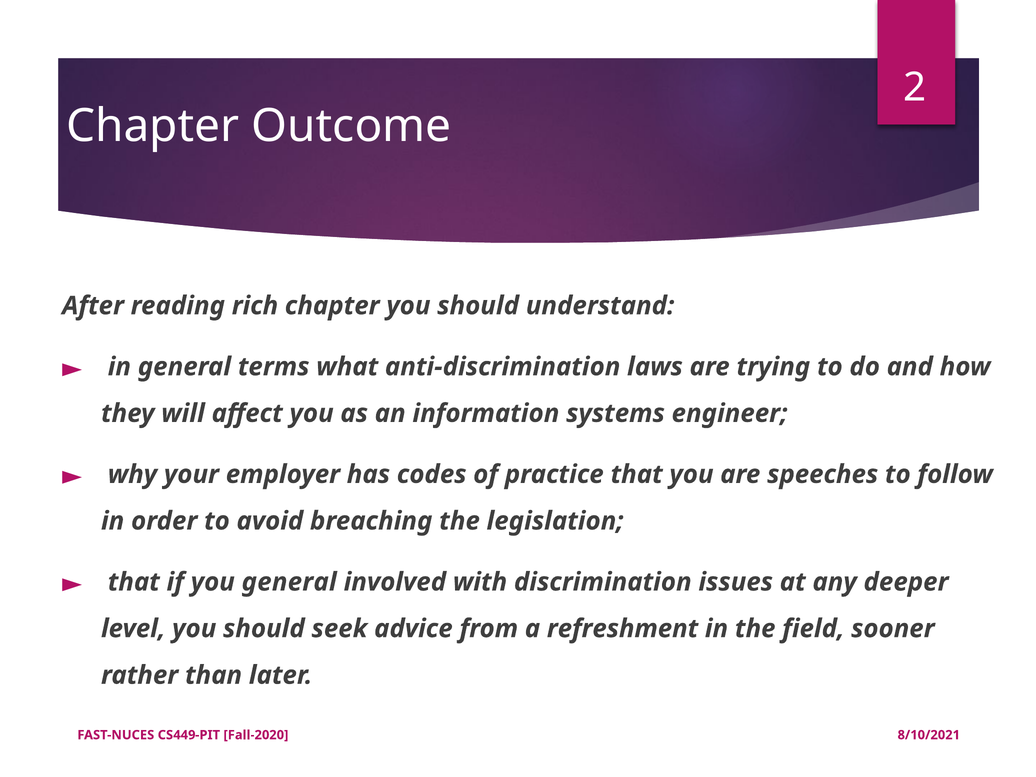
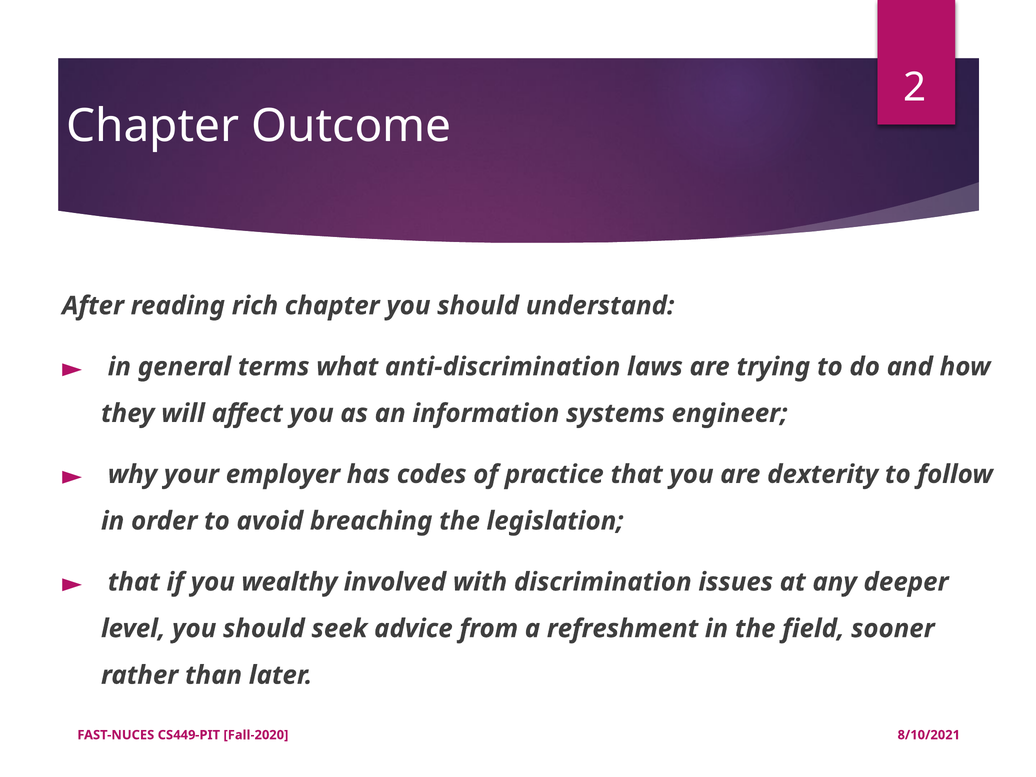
speeches: speeches -> dexterity (823, 474)
you general: general -> wealthy (289, 582)
